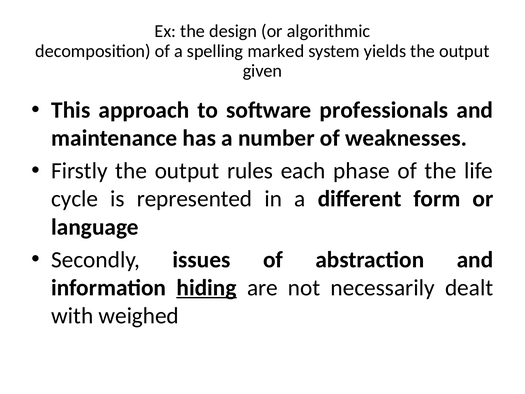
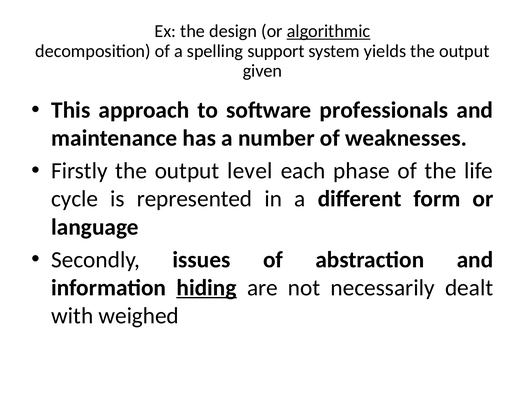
algorithmic underline: none -> present (329, 31)
marked: marked -> support (276, 51)
rules: rules -> level (250, 171)
